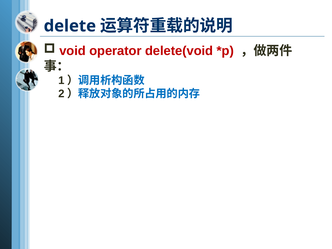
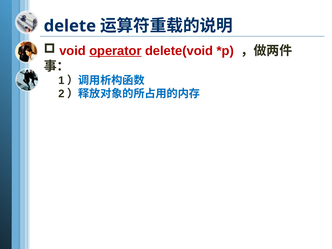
operator underline: none -> present (115, 51)
